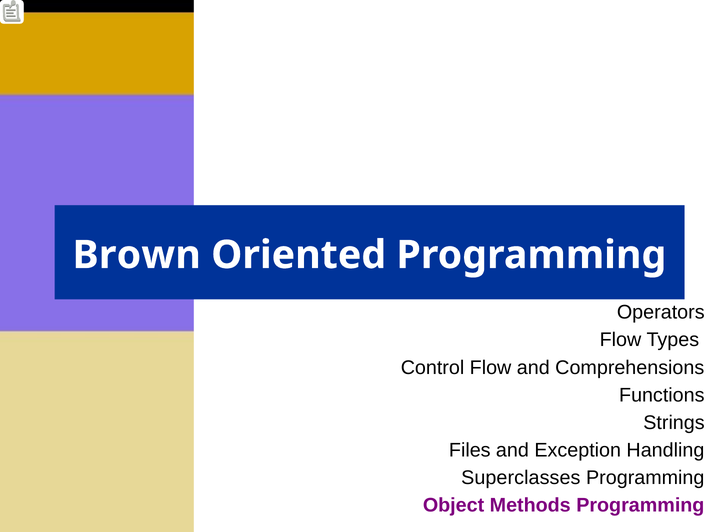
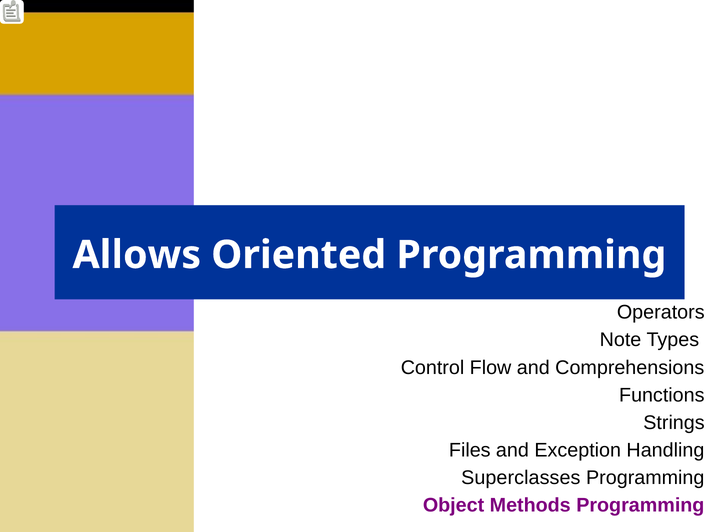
Brown: Brown -> Allows (137, 255)
Flow: Flow -> Note (621, 340)
